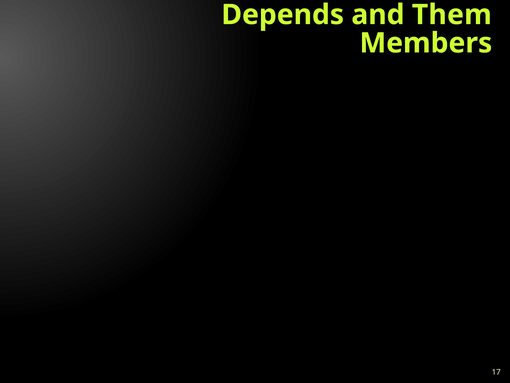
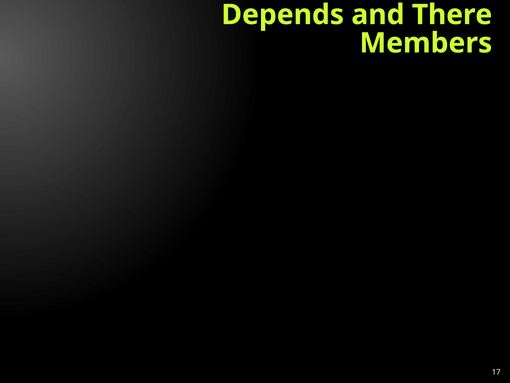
Them: Them -> There (452, 15)
